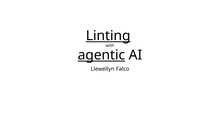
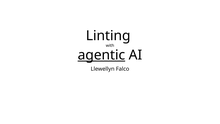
Linting underline: present -> none (108, 36)
